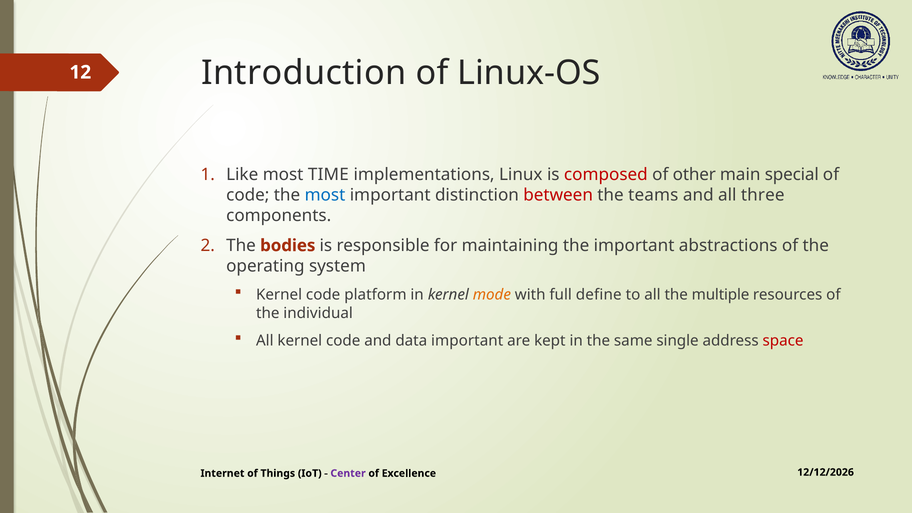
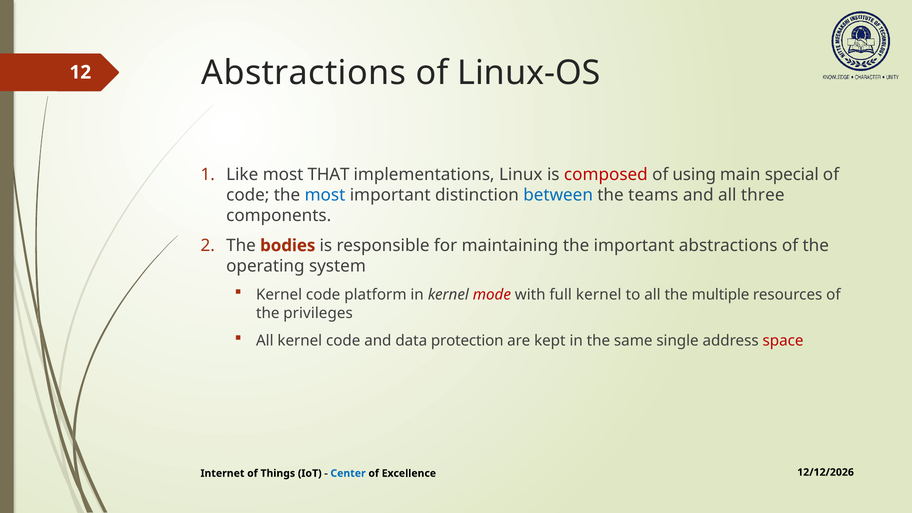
Introduction: Introduction -> Abstractions (304, 73)
TIME: TIME -> THAT (329, 174)
other: other -> using (694, 174)
between colour: red -> blue (558, 195)
mode colour: orange -> red (492, 295)
full define: define -> kernel (599, 295)
individual: individual -> privileges (318, 313)
data important: important -> protection (467, 341)
Center colour: purple -> blue (348, 473)
